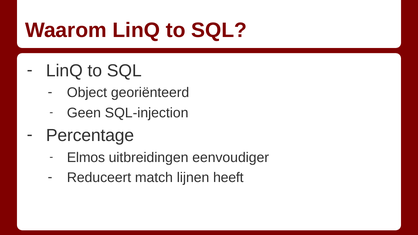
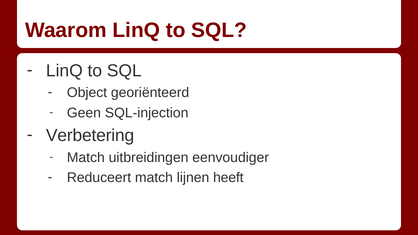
Percentage: Percentage -> Verbetering (90, 136)
Elmos: Elmos -> Match (86, 158)
